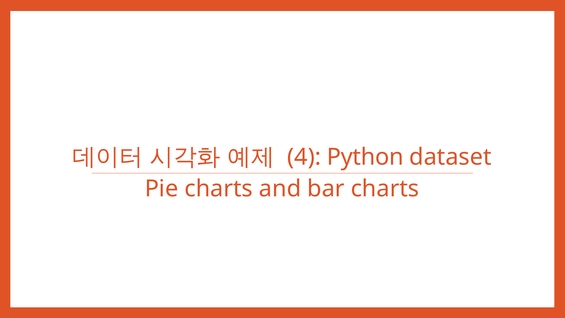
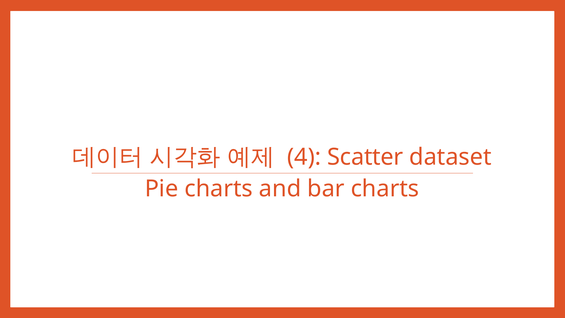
Python: Python -> Scatter (365, 157)
